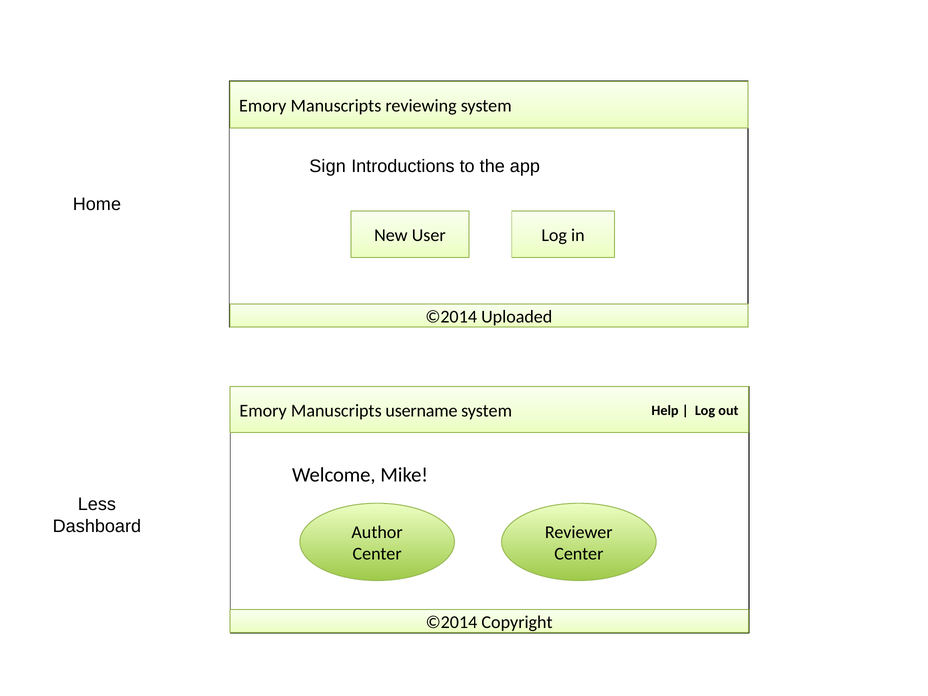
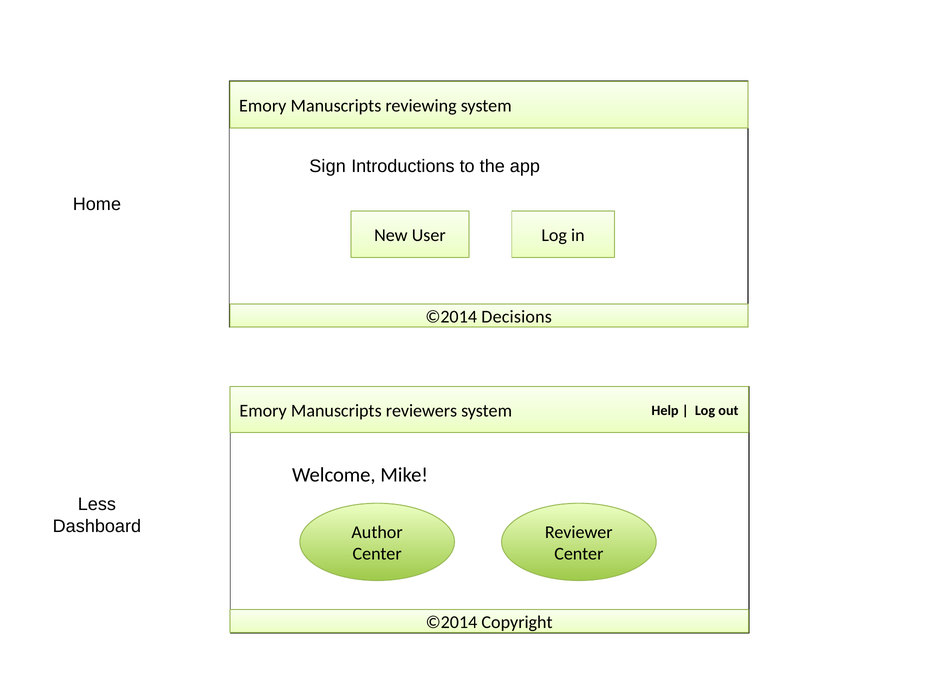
Uploaded: Uploaded -> Decisions (517, 317)
username: username -> reviewers (421, 411)
